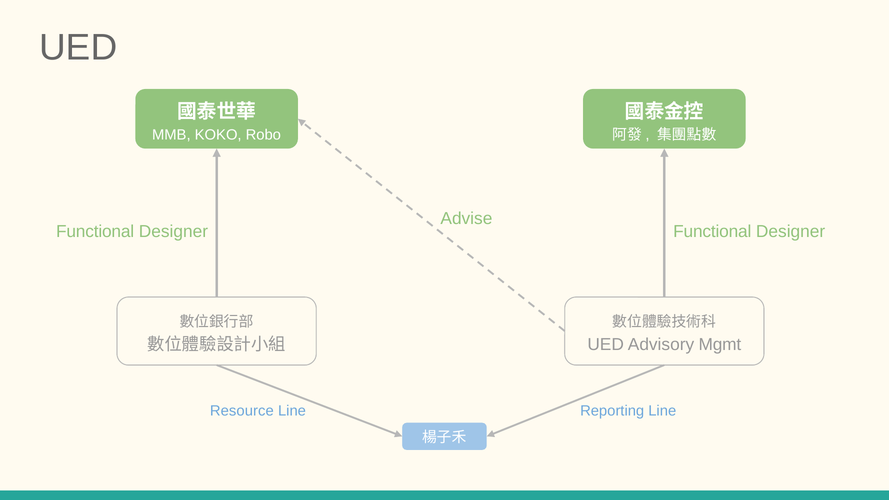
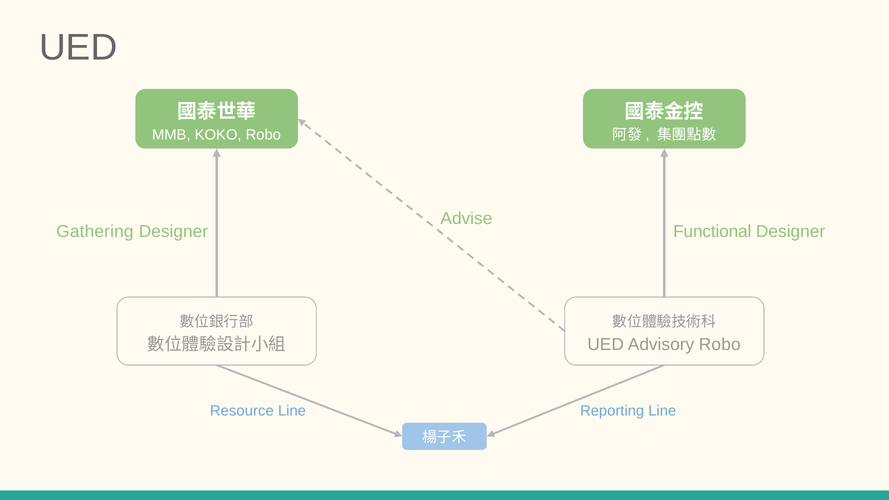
Functional: Functional -> Gathering (95, 232)
Advisory Mgmt: Mgmt -> Robo (720, 344)
